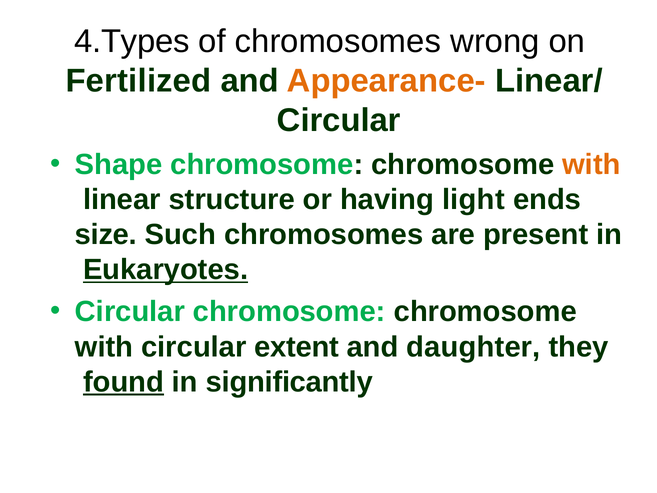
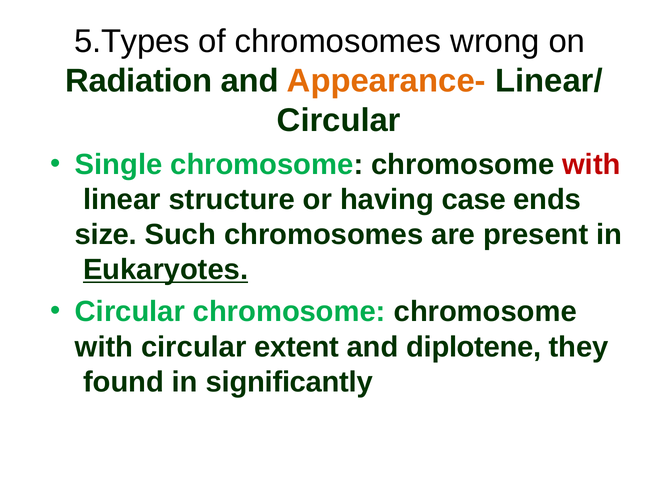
4.Types: 4.Types -> 5.Types (132, 41)
Fertilized: Fertilized -> Radiation (139, 81)
Shape: Shape -> Single (119, 164)
with colour: orange -> red (591, 164)
light: light -> case (474, 199)
daughter: daughter -> diplotene (474, 347)
found underline: present -> none (123, 382)
